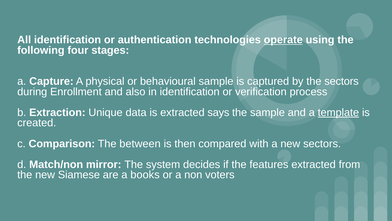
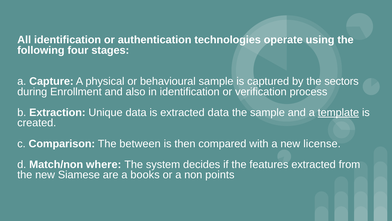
operate underline: present -> none (283, 40)
extracted says: says -> data (218, 112)
new sectors: sectors -> license (322, 143)
mirror: mirror -> where (104, 164)
voters: voters -> points (220, 174)
